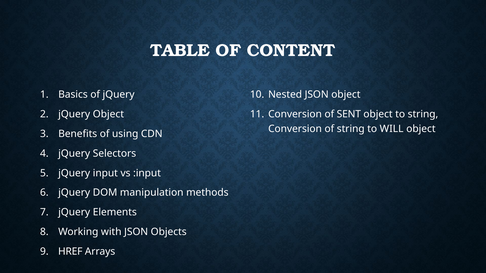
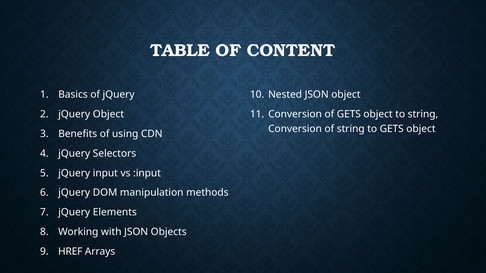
of SENT: SENT -> GETS (349, 114)
to WILL: WILL -> GETS (392, 129)
